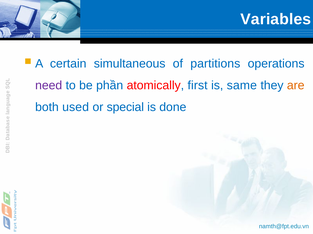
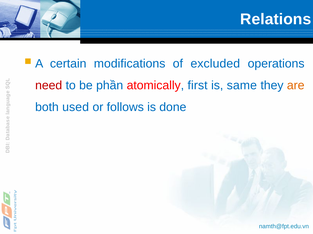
Variables: Variables -> Relations (276, 19)
simultaneous: simultaneous -> modifications (130, 64)
partitions: partitions -> excluded (215, 64)
need colour: purple -> red (49, 86)
special: special -> follows (125, 108)
